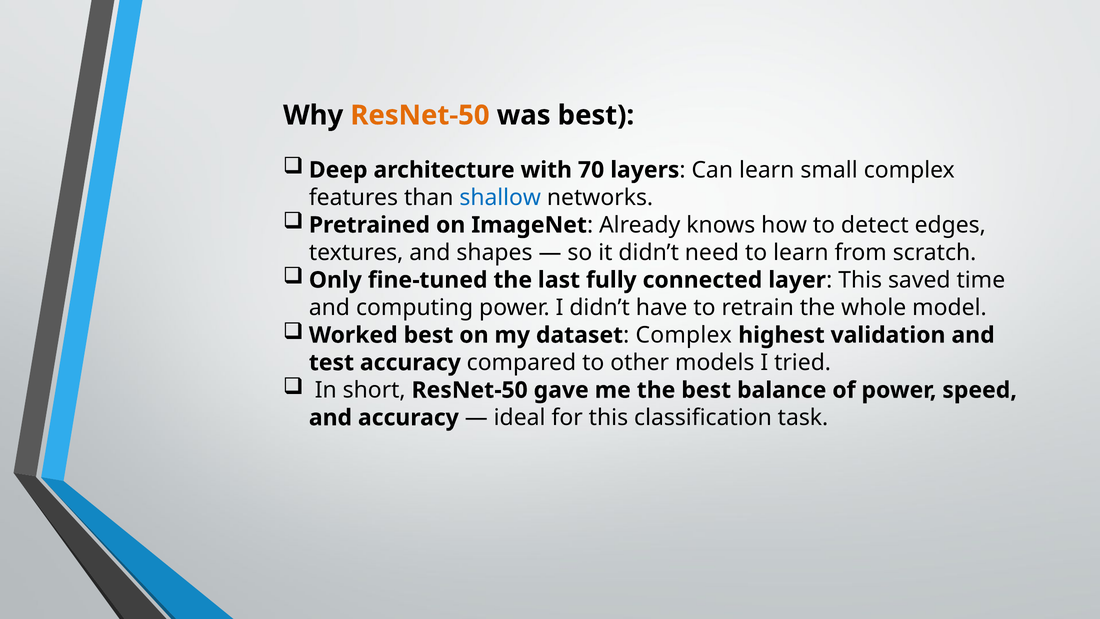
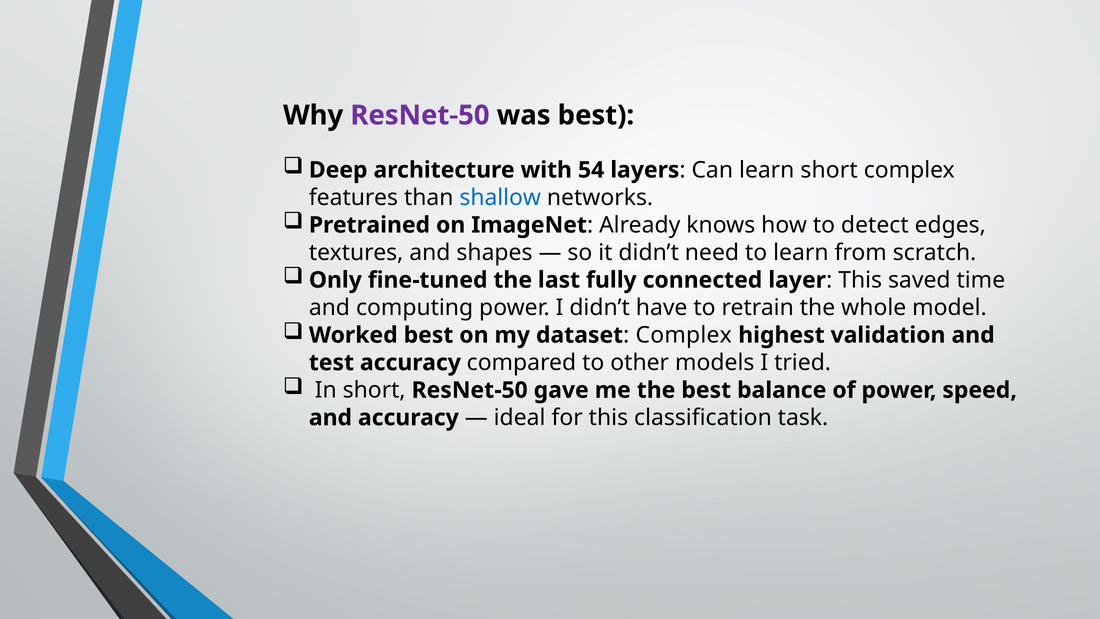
ResNet-50 colour: orange -> purple (420, 115)
70: 70 -> 54 (591, 170)
learn small: small -> short (829, 170)
